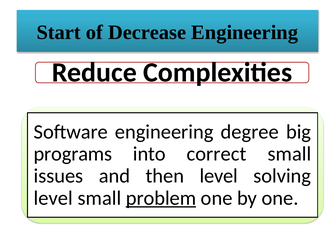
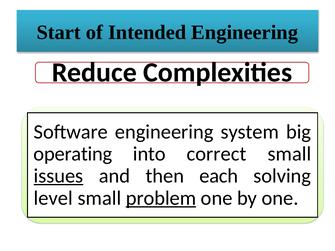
Decrease: Decrease -> Intended (147, 32)
degree: degree -> system (250, 132)
programs: programs -> operating (73, 154)
issues underline: none -> present (58, 176)
then level: level -> each (219, 176)
